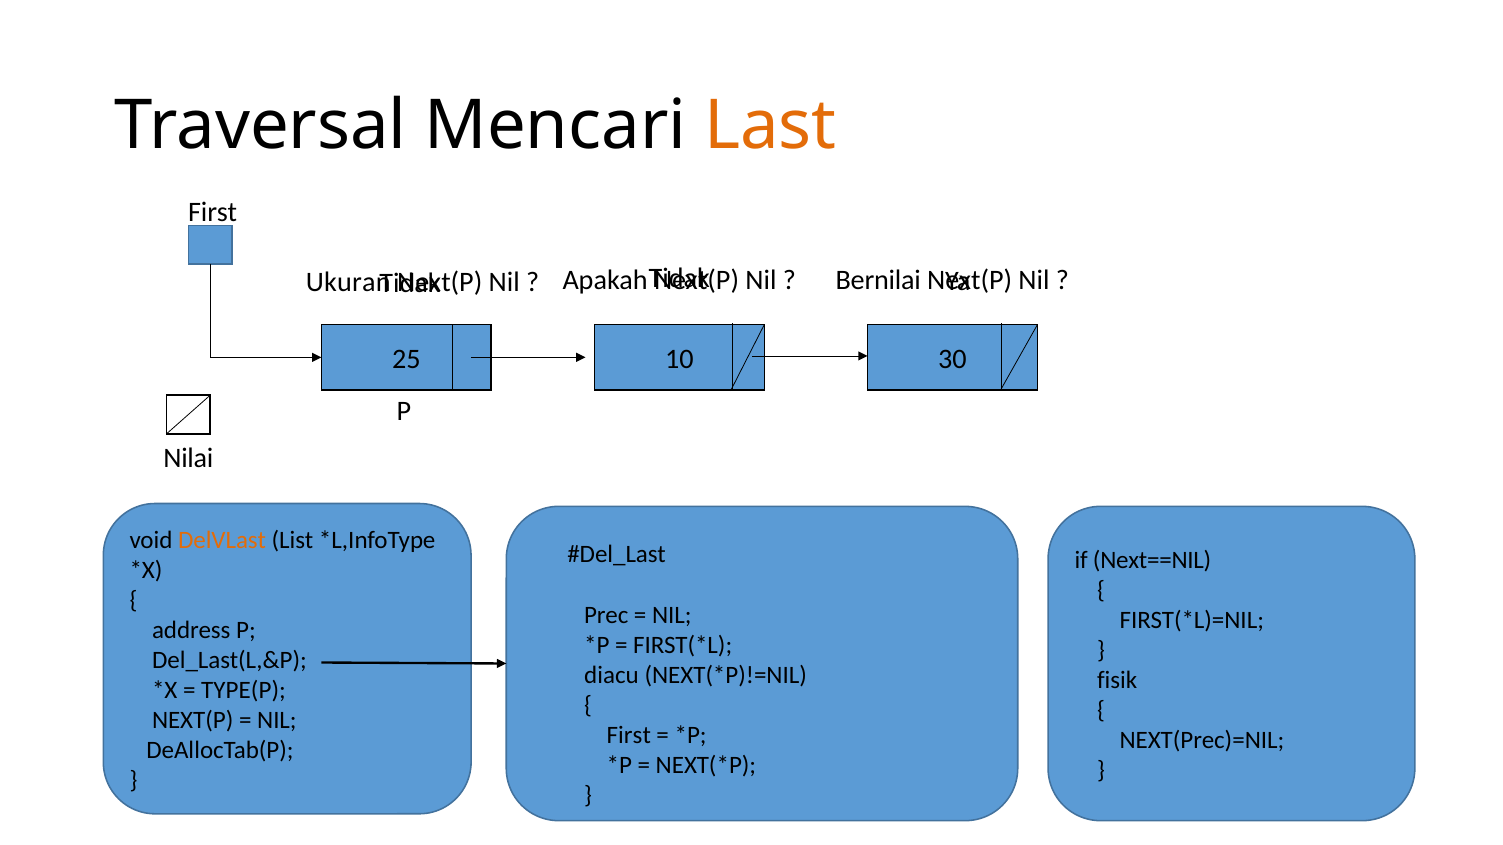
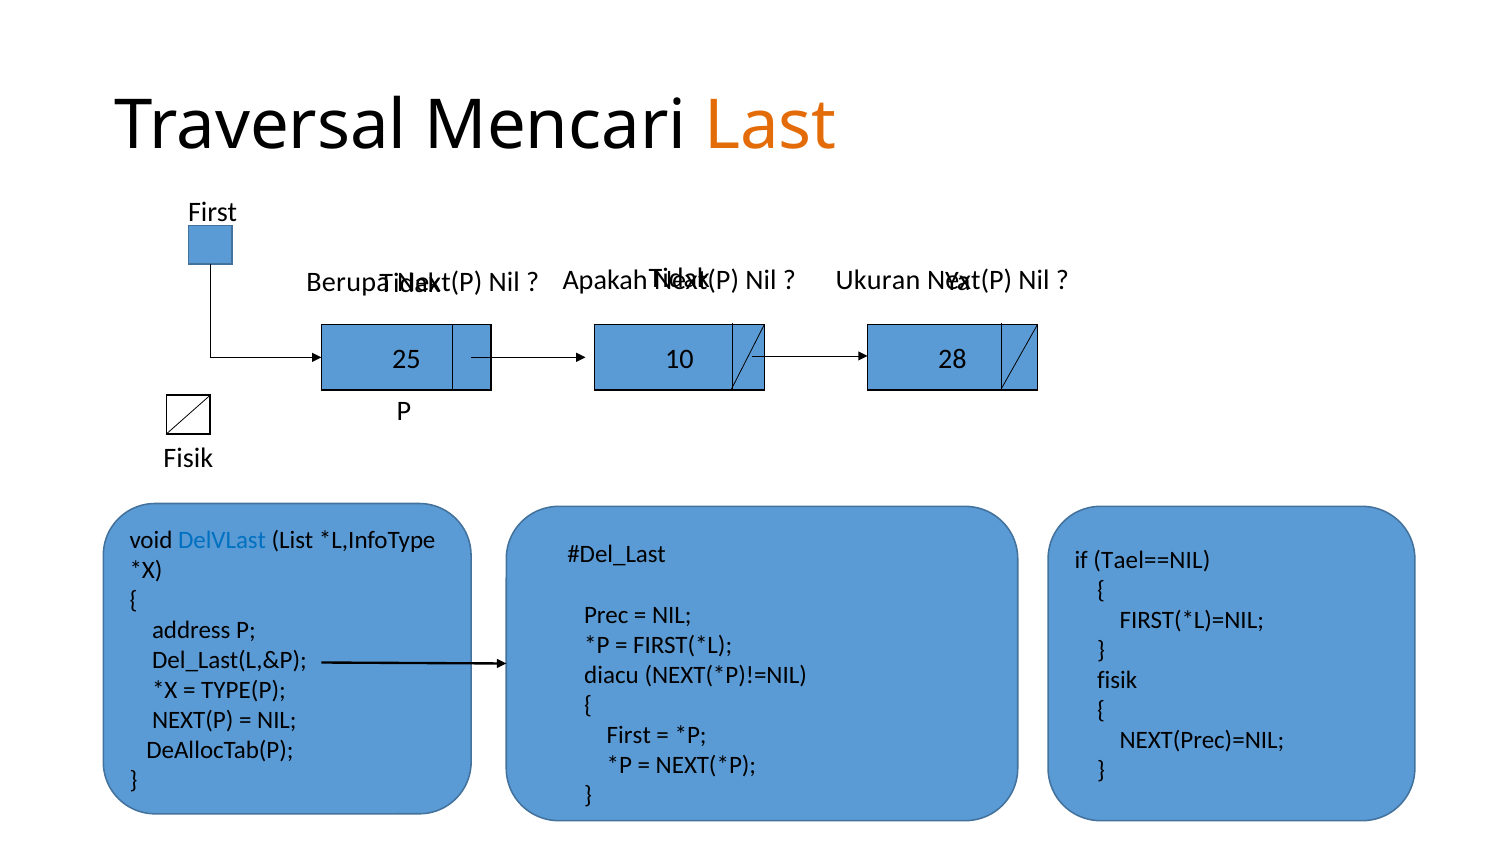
Bernilai: Bernilai -> Ukuran (878, 280)
Ukuran: Ukuran -> Berupa (348, 283)
30: 30 -> 28 (952, 359)
Nilai: Nilai -> Fisik (188, 458)
DelVLast colour: orange -> blue (222, 541)
Next==NIL: Next==NIL -> Tael==NIL (1152, 560)
